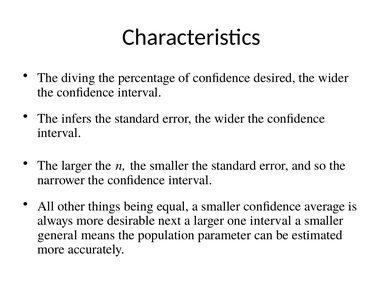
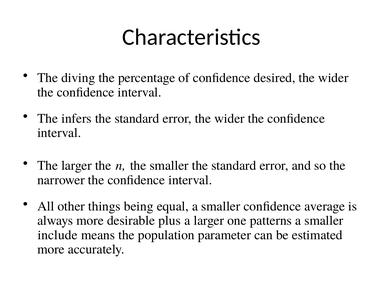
next: next -> plus (170, 221)
one interval: interval -> patterns (271, 221)
general: general -> include (57, 235)
